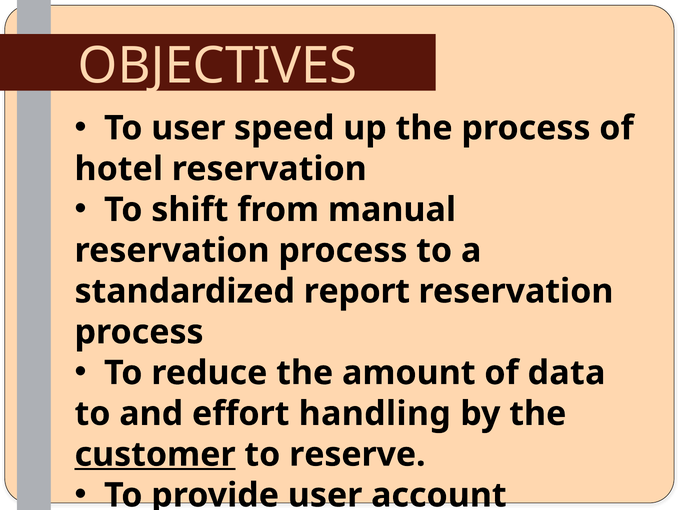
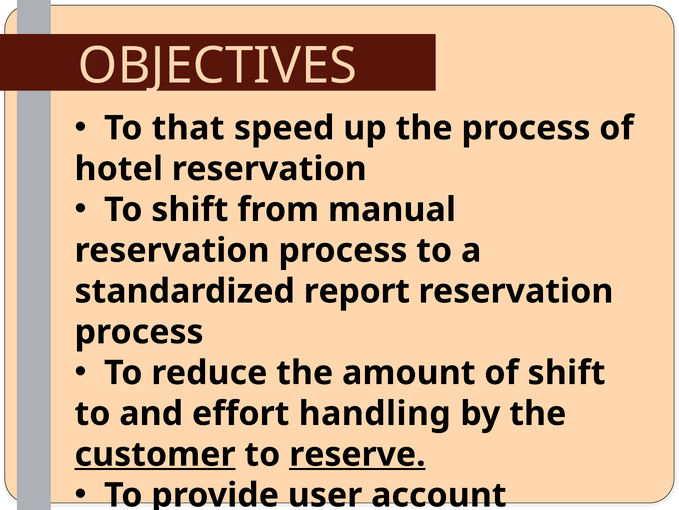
To user: user -> that (188, 128)
of data: data -> shift (567, 372)
reserve underline: none -> present (357, 454)
